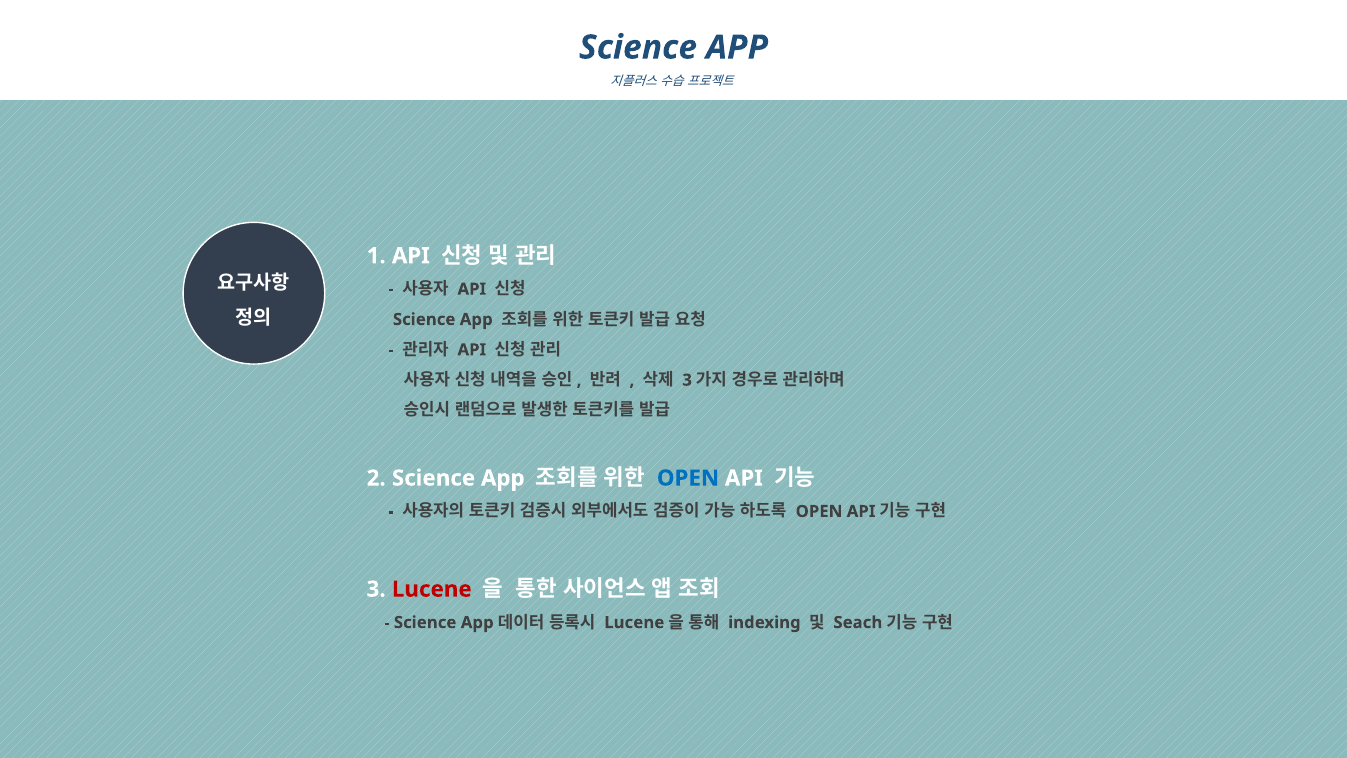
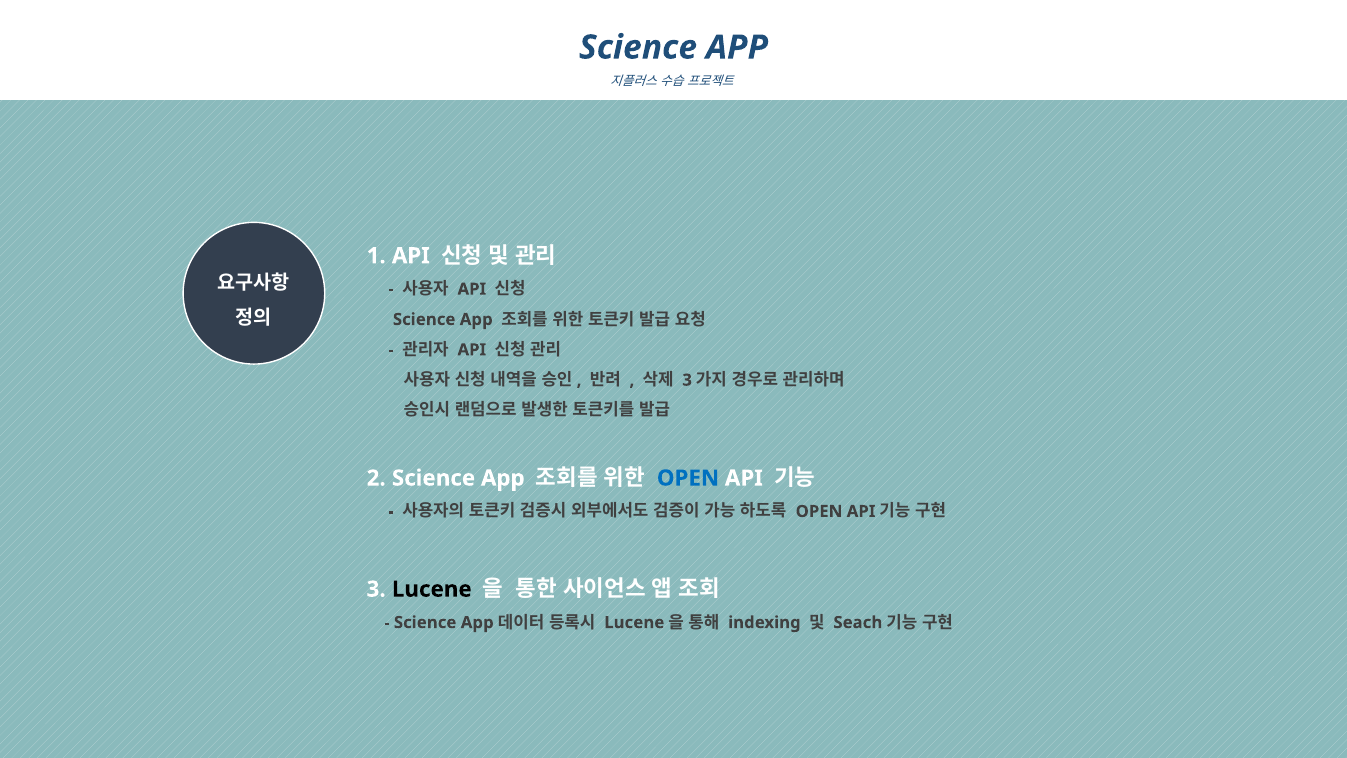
Lucene colour: red -> black (432, 589)
